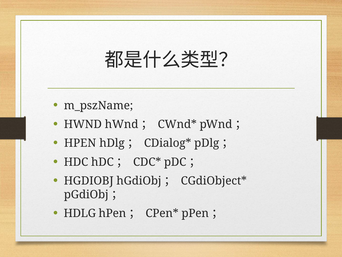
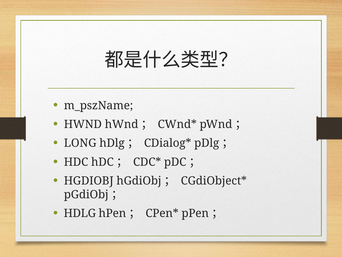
HPEN: HPEN -> LONG (80, 143)
